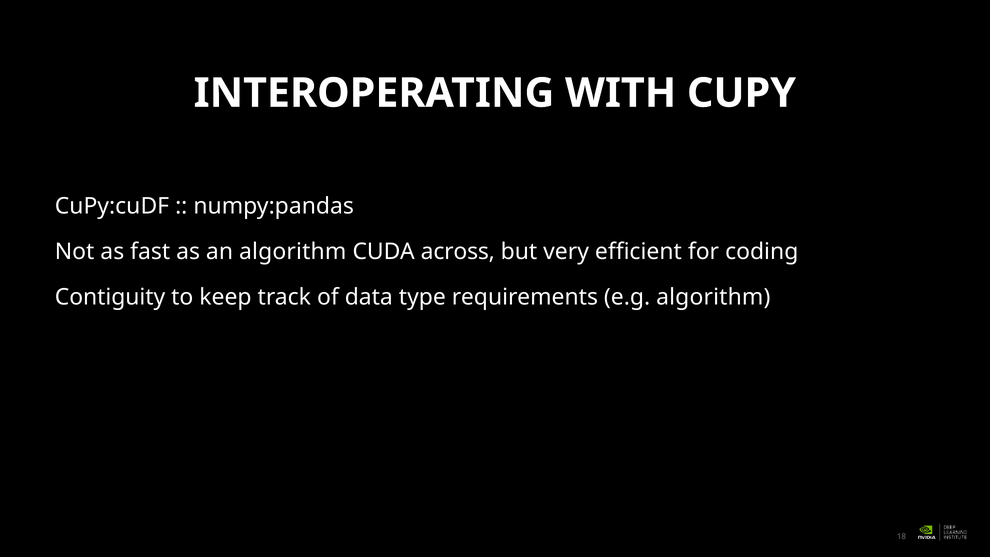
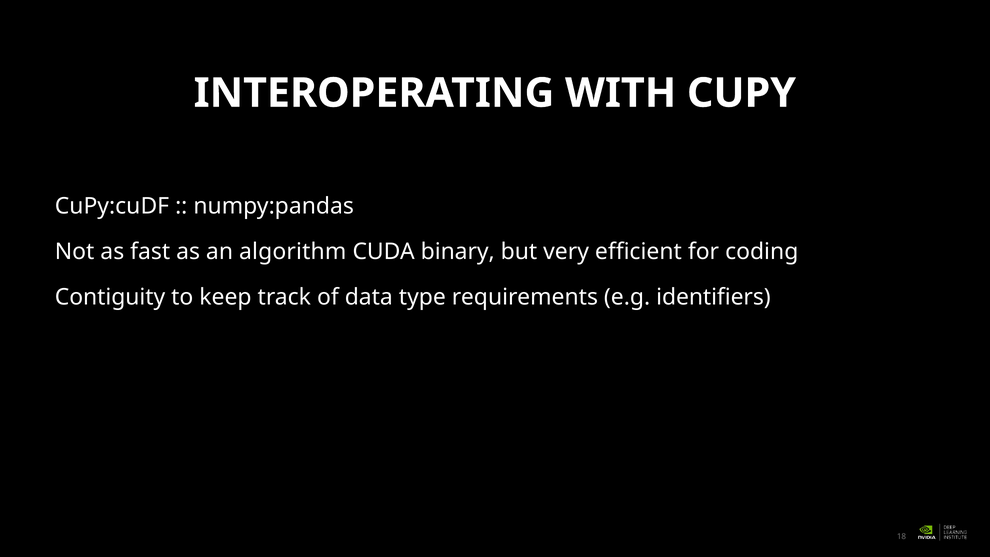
across: across -> binary (458, 252)
e.g algorithm: algorithm -> identifiers (713, 297)
